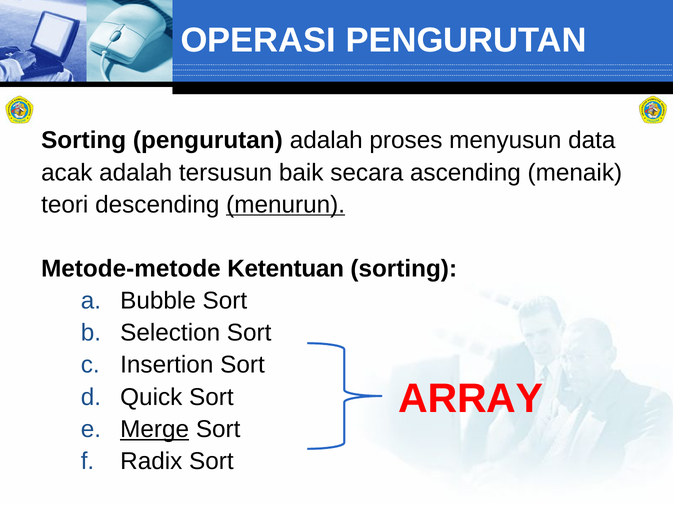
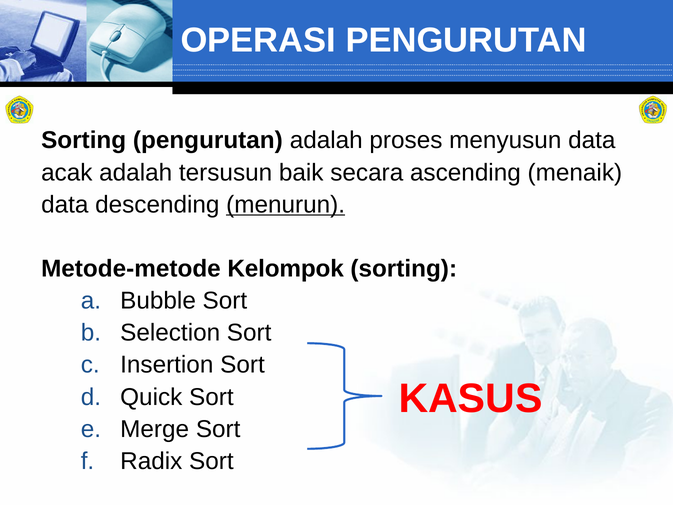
teori: teori -> data (65, 204)
Ketentuan: Ketentuan -> Kelompok (286, 269)
ARRAY: ARRAY -> KASUS (471, 398)
Merge underline: present -> none (155, 429)
